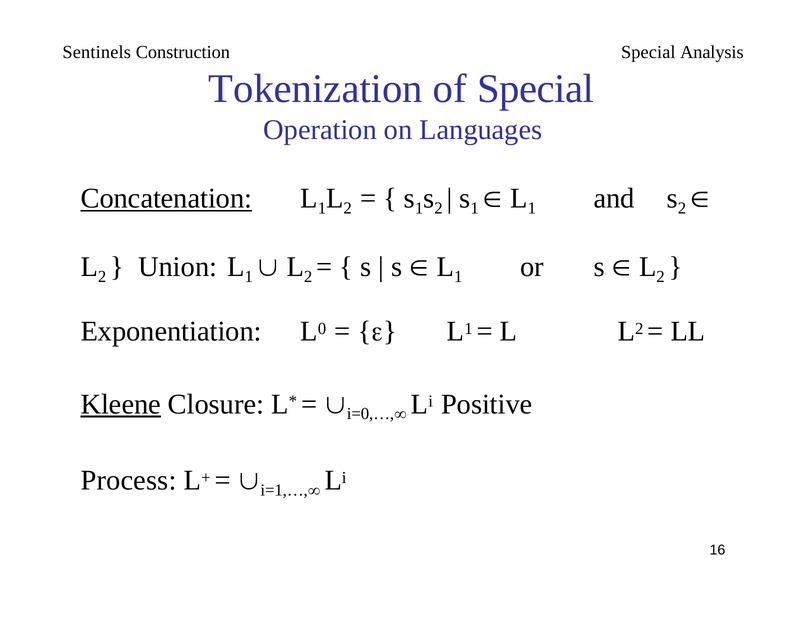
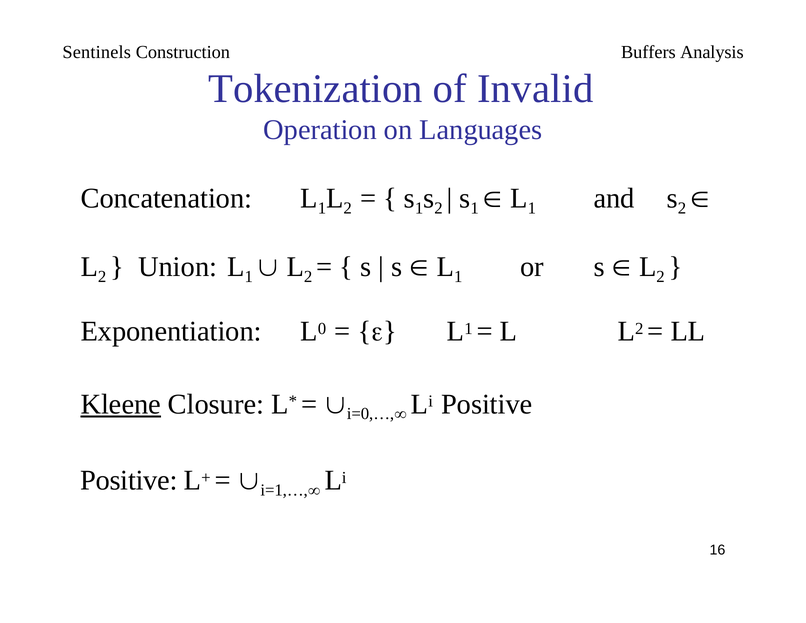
Construction Special: Special -> Buffers (648, 52)
of Special: Special -> Invalid (535, 89)
Concatenation underline: present -> none (166, 198)
Process: Process -> Positive (129, 480)
